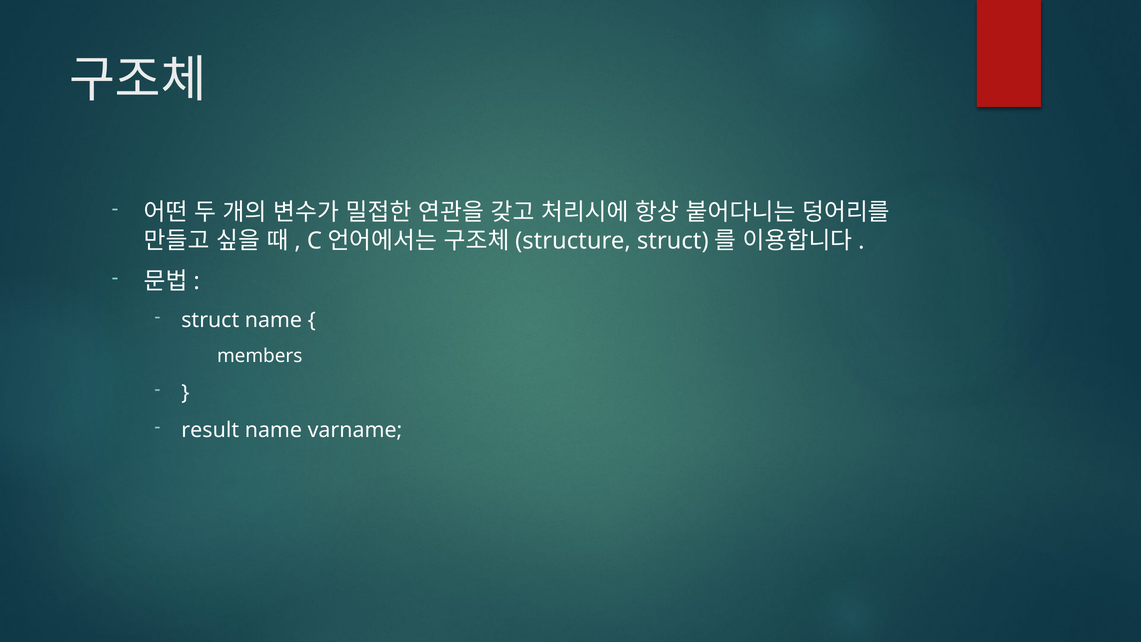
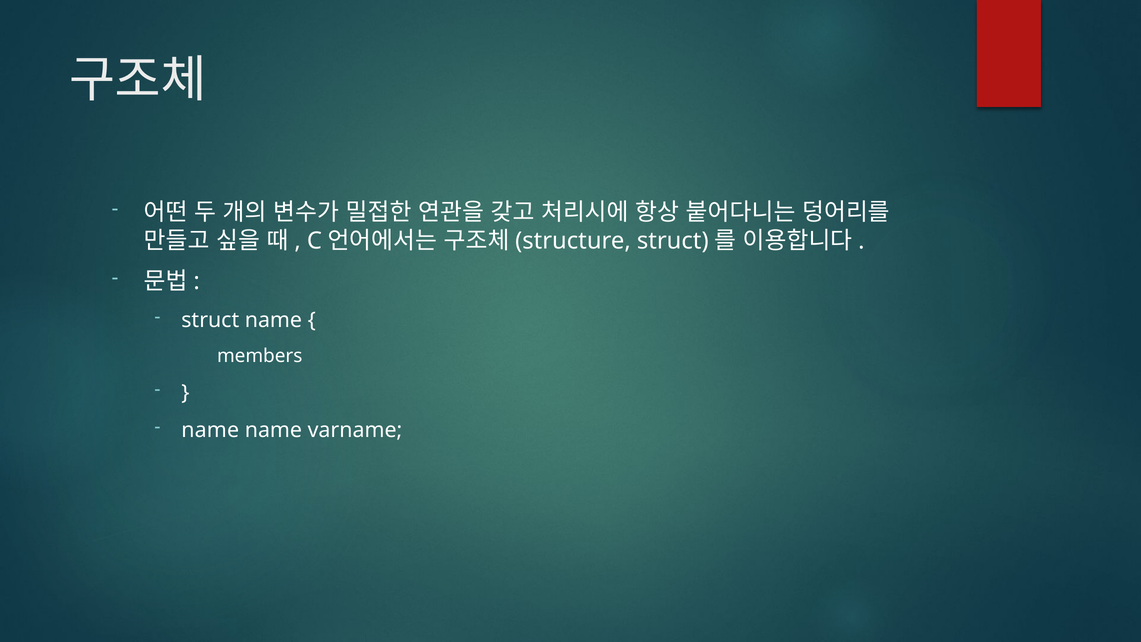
result: result -> name (210, 430)
